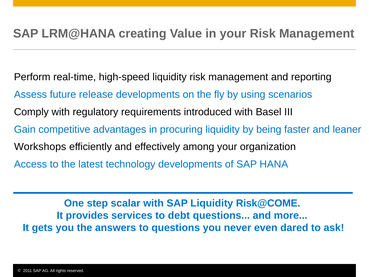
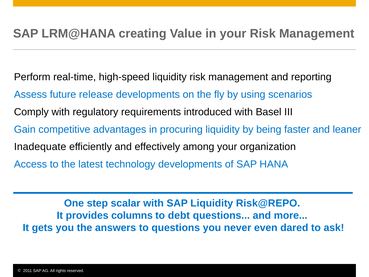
Workshops: Workshops -> Inadequate (40, 147)
Risk@COME: Risk@COME -> Risk@REPO (268, 203)
services: services -> columns (132, 215)
